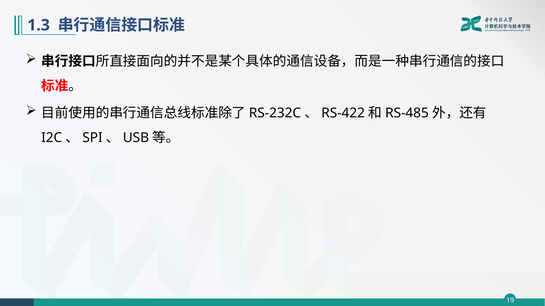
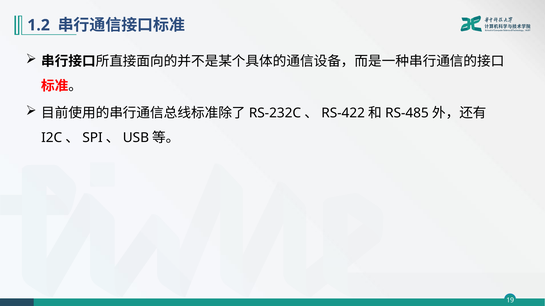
1.3: 1.3 -> 1.2 (39, 25)
